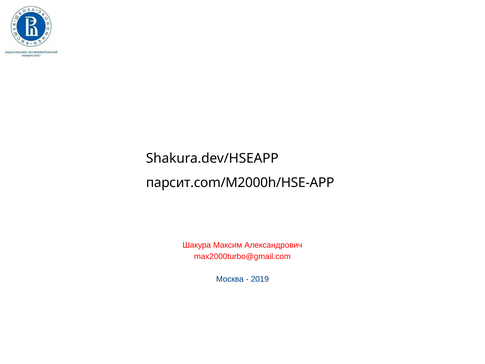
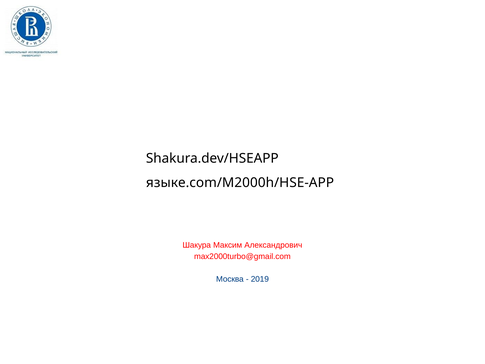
парсит.com/M2000h/HSE-APP: парсит.com/M2000h/HSE-APP -> языке.com/M2000h/HSE-APP (240, 183)
